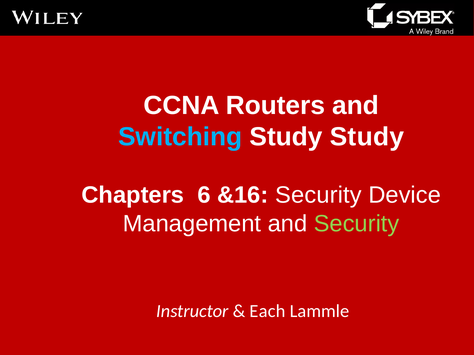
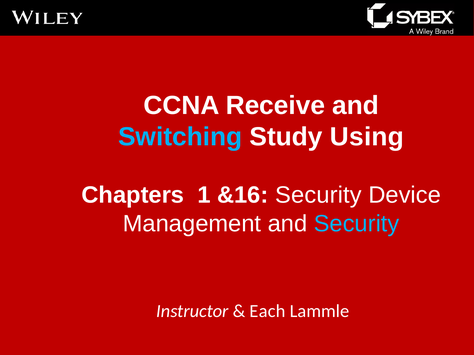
Routers: Routers -> Receive (275, 106)
Study Study: Study -> Using (367, 137)
6: 6 -> 1 (204, 195)
Security colour: light green -> light blue (357, 224)
